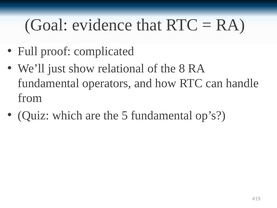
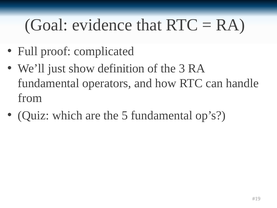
relational: relational -> definition (121, 68)
8: 8 -> 3 (182, 68)
